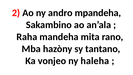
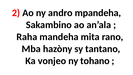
haleha: haleha -> tohano (95, 61)
